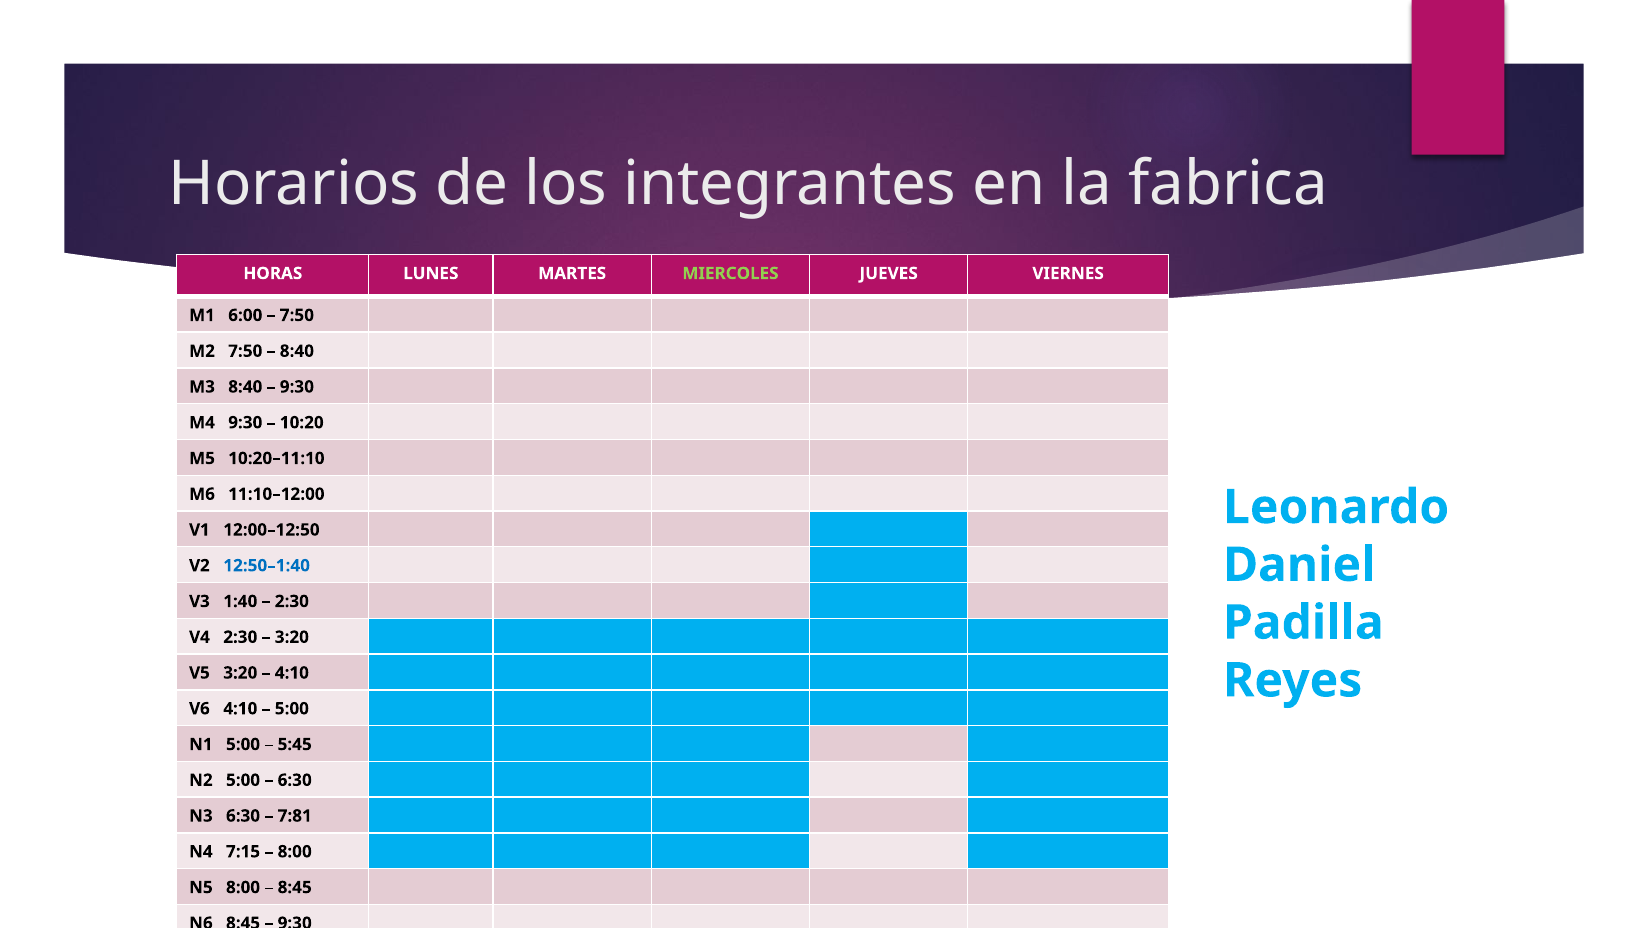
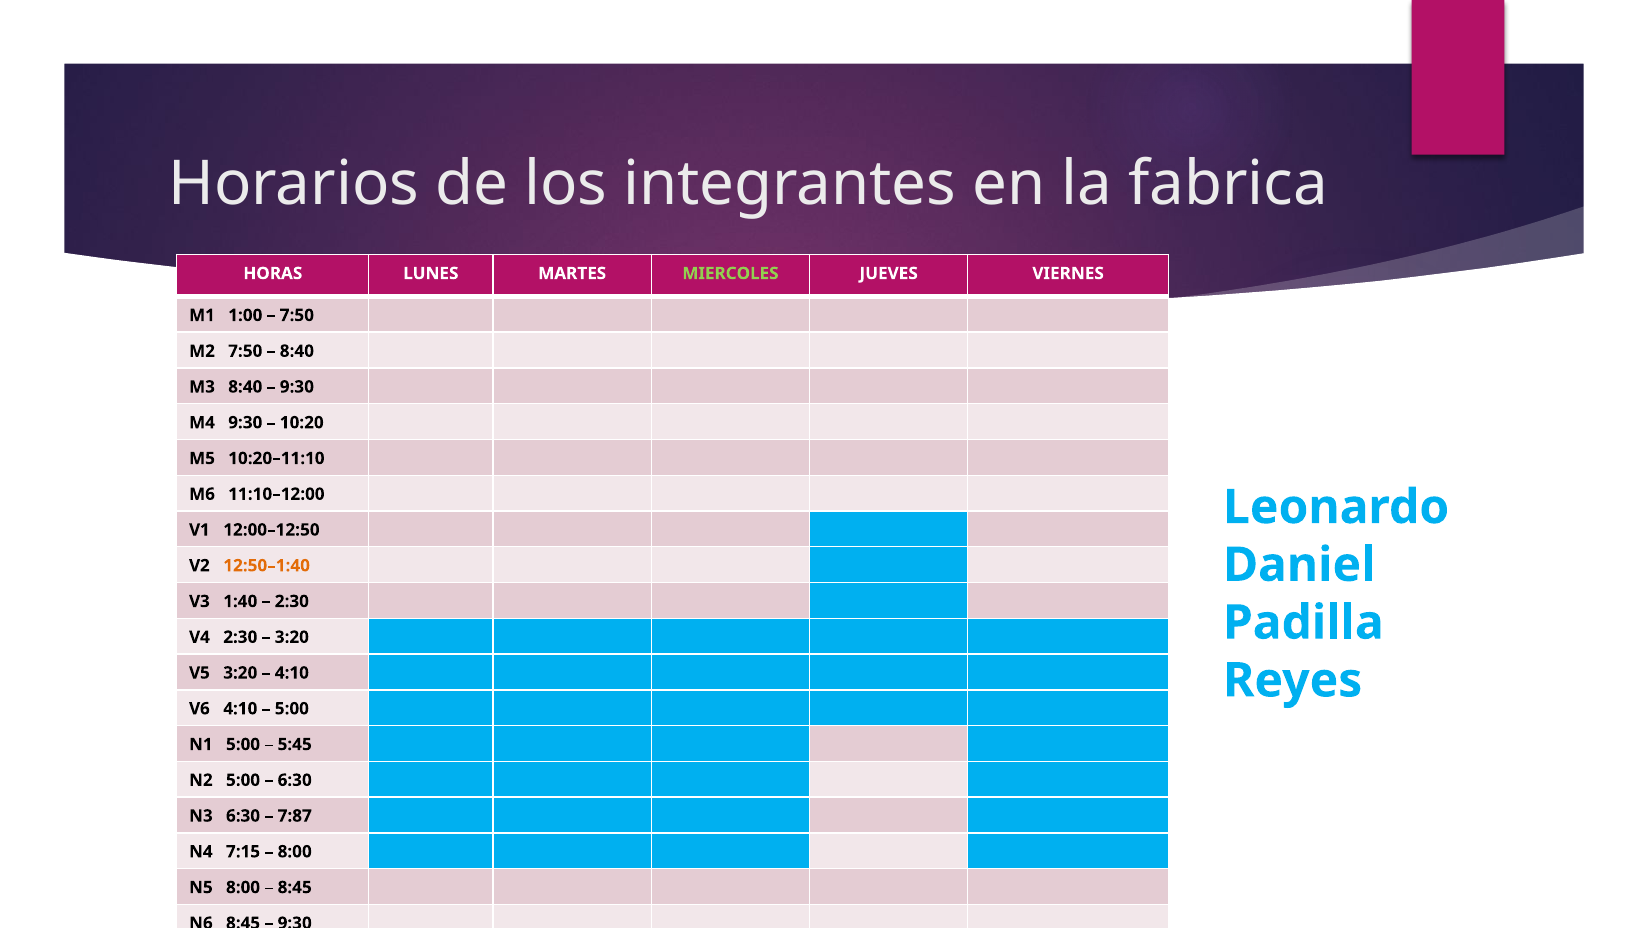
6:00: 6:00 -> 1:00 (245, 315)
12:50–1:40 colour: blue -> orange (267, 565)
7:81: 7:81 -> 7:87 (295, 816)
